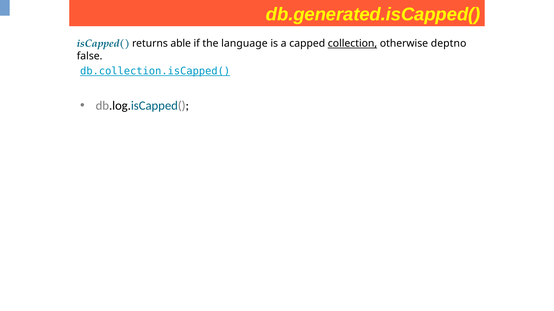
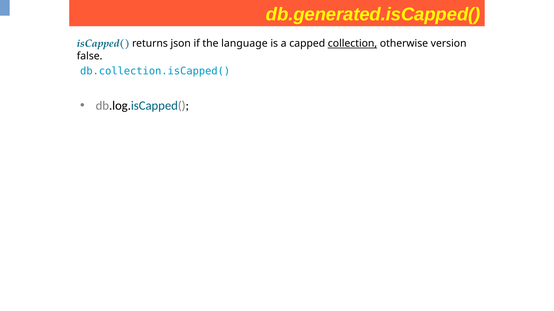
able: able -> json (181, 44)
deptno: deptno -> version (449, 44)
db.collection.isCapped( underline: present -> none (155, 71)
